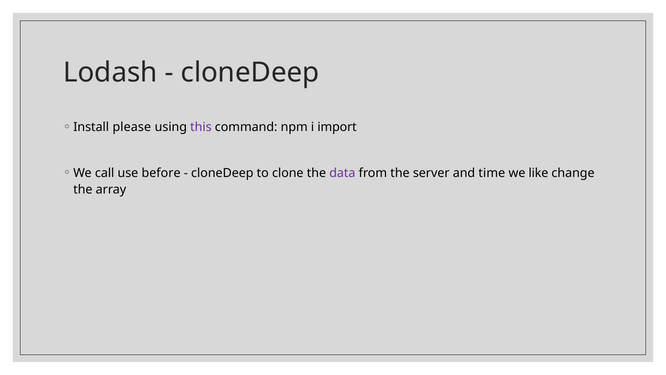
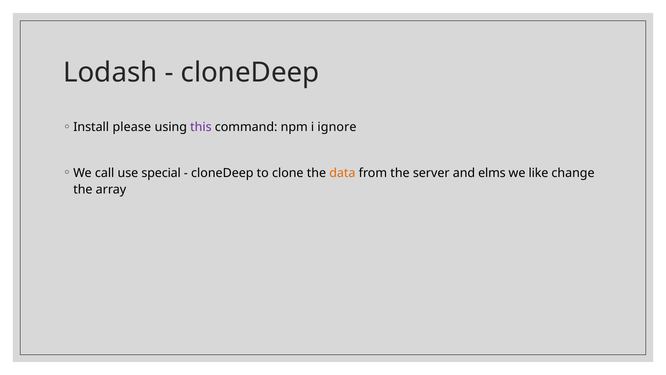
import: import -> ignore (337, 127)
before: before -> special (161, 173)
data colour: purple -> orange (342, 173)
time: time -> elms (492, 173)
